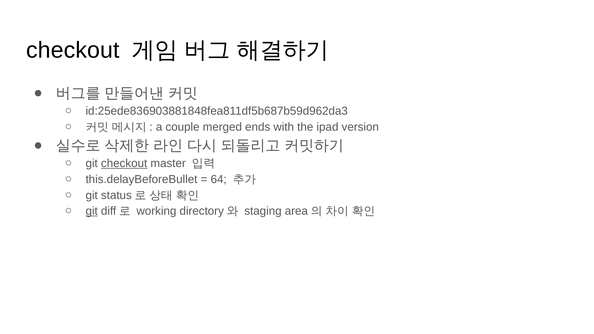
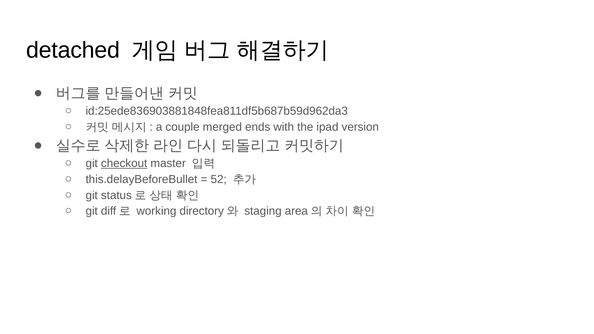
checkout: checkout -> detached (73, 50)
64: 64 -> 52 (219, 179)
git underline: present -> none (92, 211)
